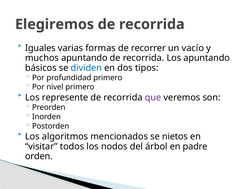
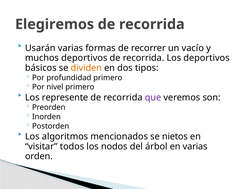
Iguales: Iguales -> Usarán (40, 48)
muchos apuntando: apuntando -> deportivos (84, 58)
Los apuntando: apuntando -> deportivos (207, 58)
dividen colour: blue -> orange (86, 68)
en padre: padre -> varias (195, 146)
